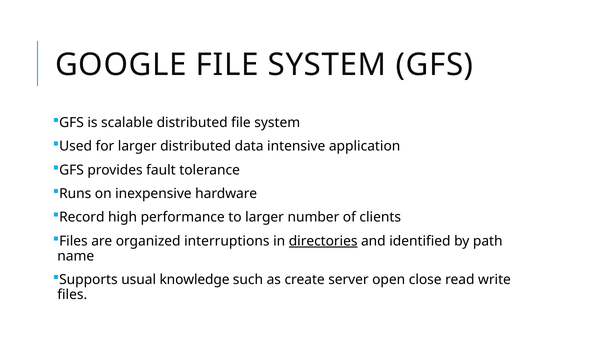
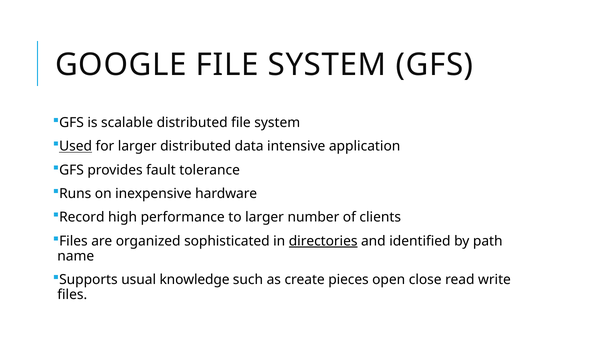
Used underline: none -> present (76, 146)
interruptions: interruptions -> sophisticated (227, 241)
server: server -> pieces (348, 279)
